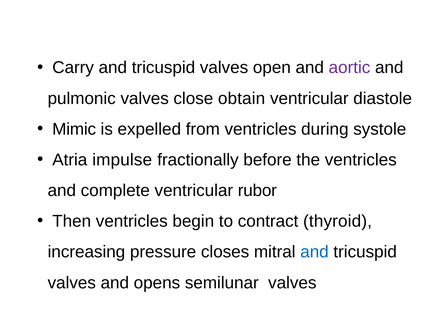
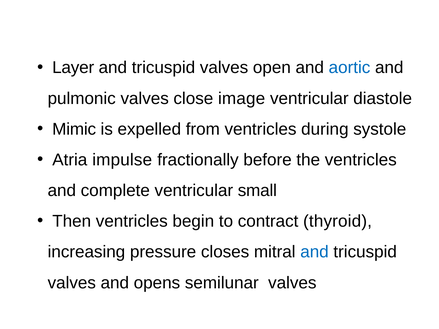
Carry: Carry -> Layer (73, 68)
aortic colour: purple -> blue (349, 68)
obtain: obtain -> image (242, 98)
rubor: rubor -> small (257, 191)
